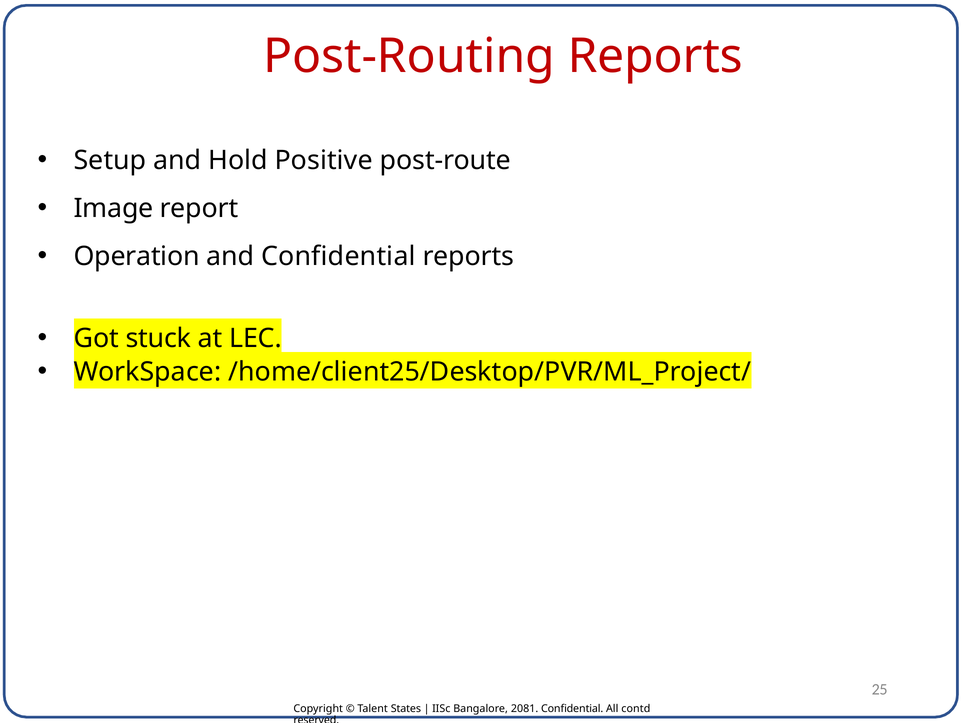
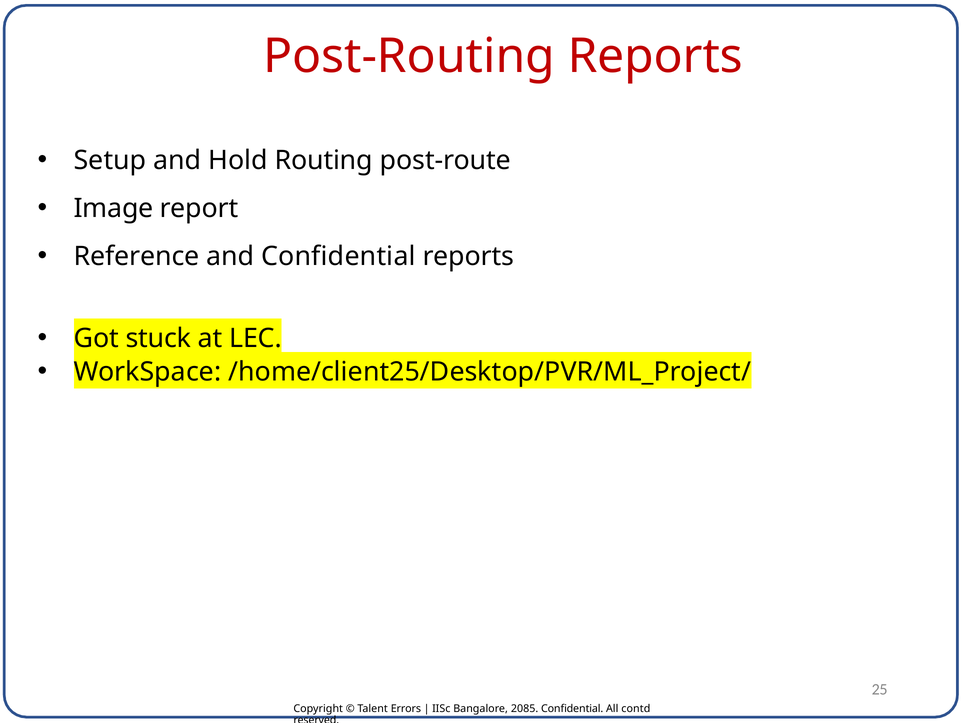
Positive: Positive -> Routing (324, 160)
Operation: Operation -> Reference (137, 257)
States: States -> Errors (406, 709)
2081: 2081 -> 2085 (525, 709)
